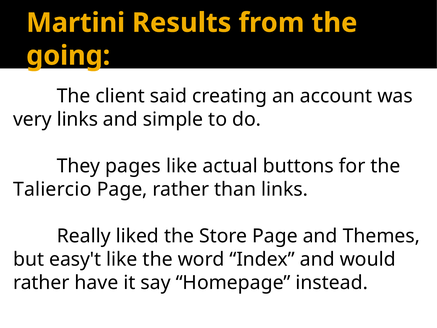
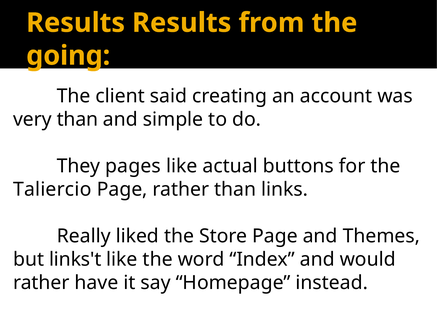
Martini: Martini -> Results (76, 23)
very links: links -> than (78, 119)
easy't: easy't -> links't (75, 259)
